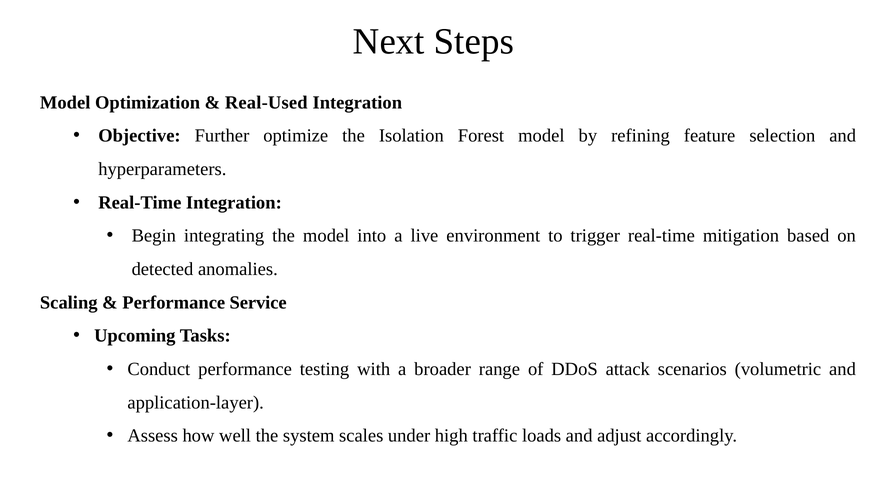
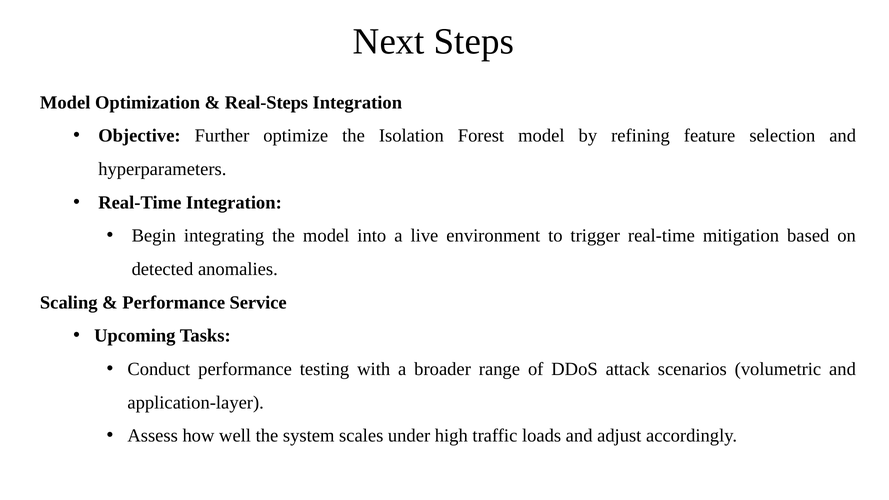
Real-Used: Real-Used -> Real-Steps (266, 102)
